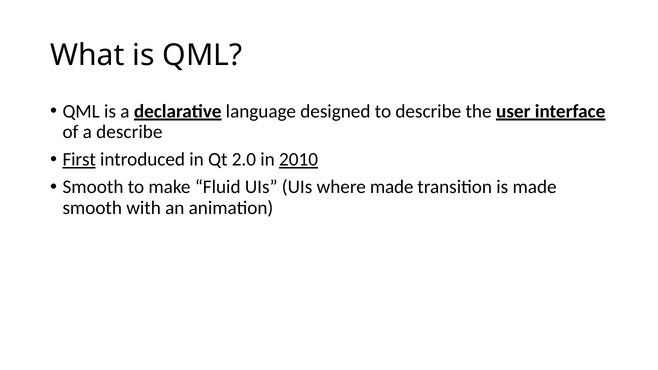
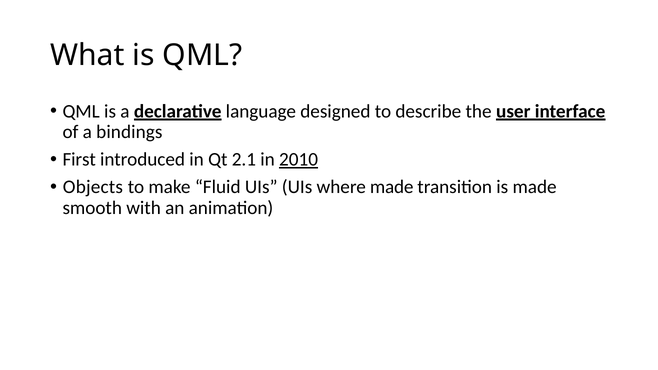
a describe: describe -> bindings (129, 132)
First underline: present -> none (79, 160)
2.0: 2.0 -> 2.1 (244, 160)
Smooth: Smooth -> Objects (93, 187)
